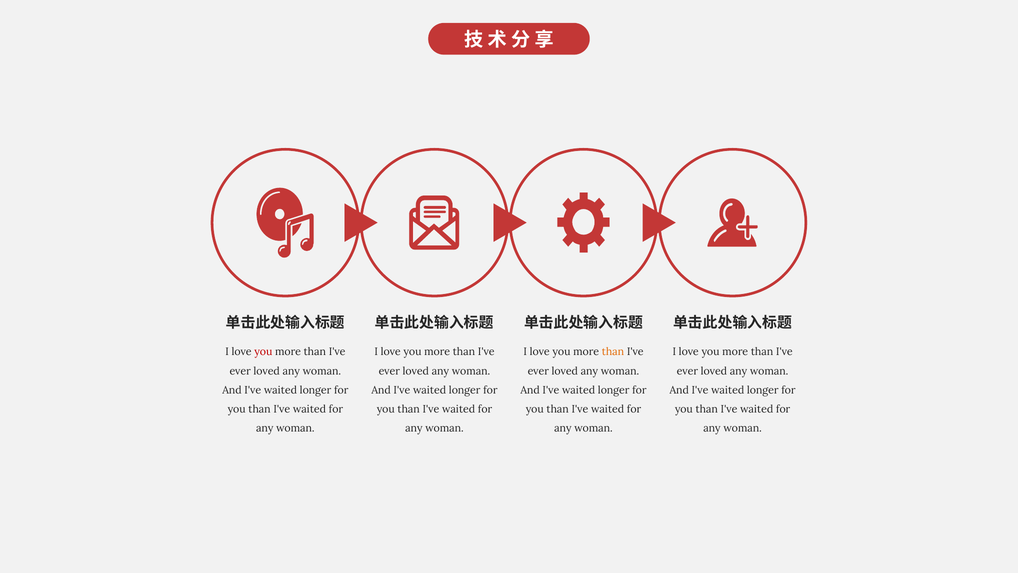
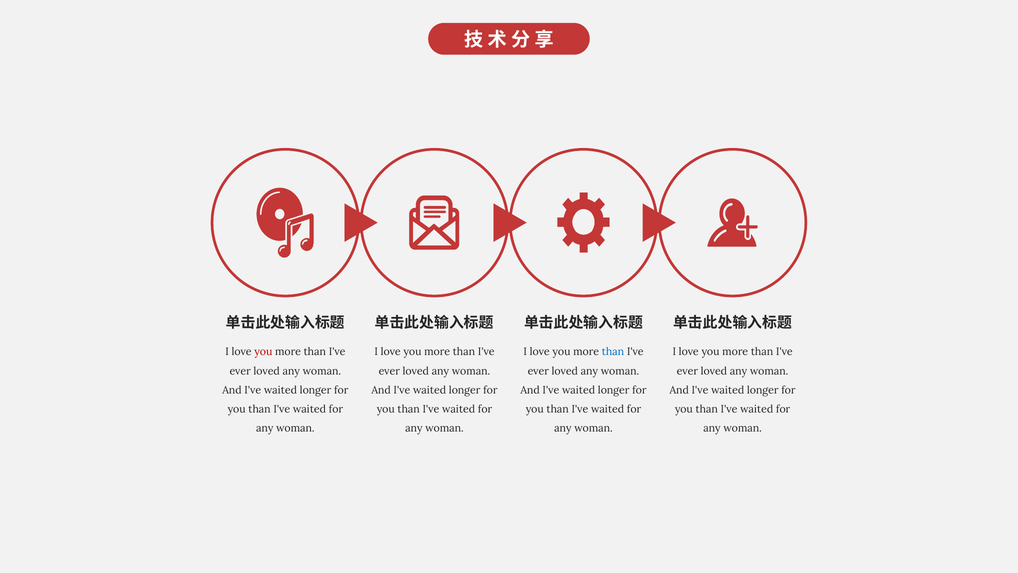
than colour: orange -> blue (613, 352)
